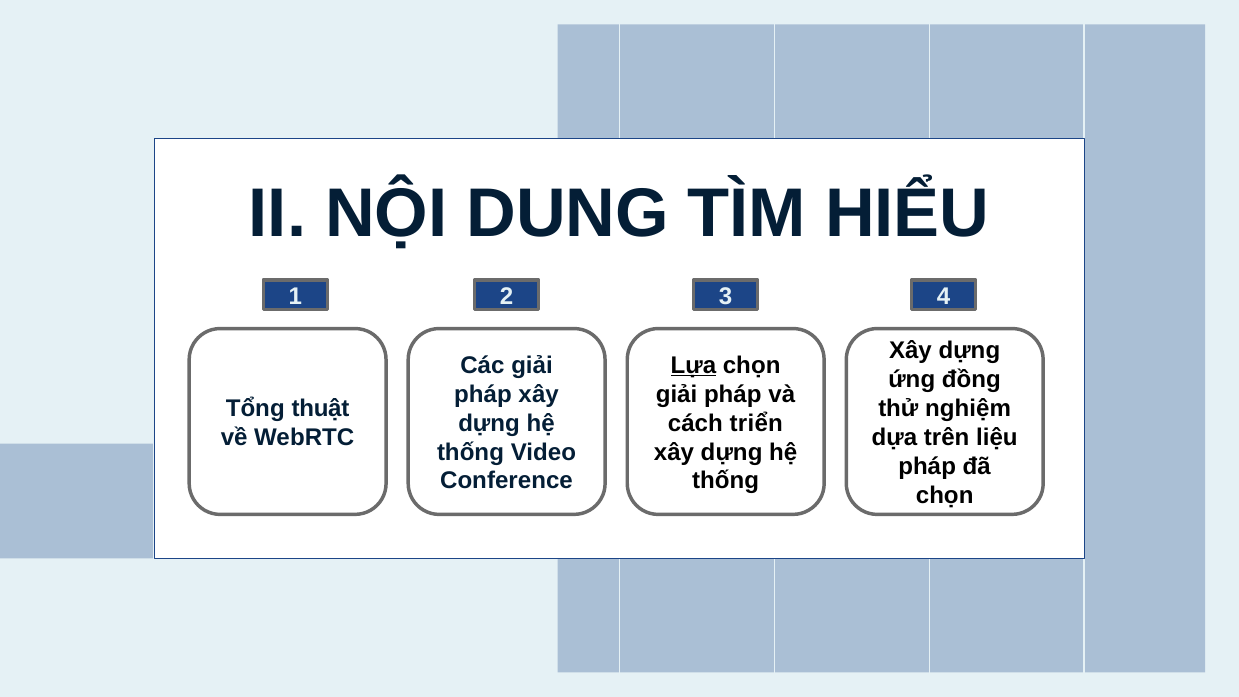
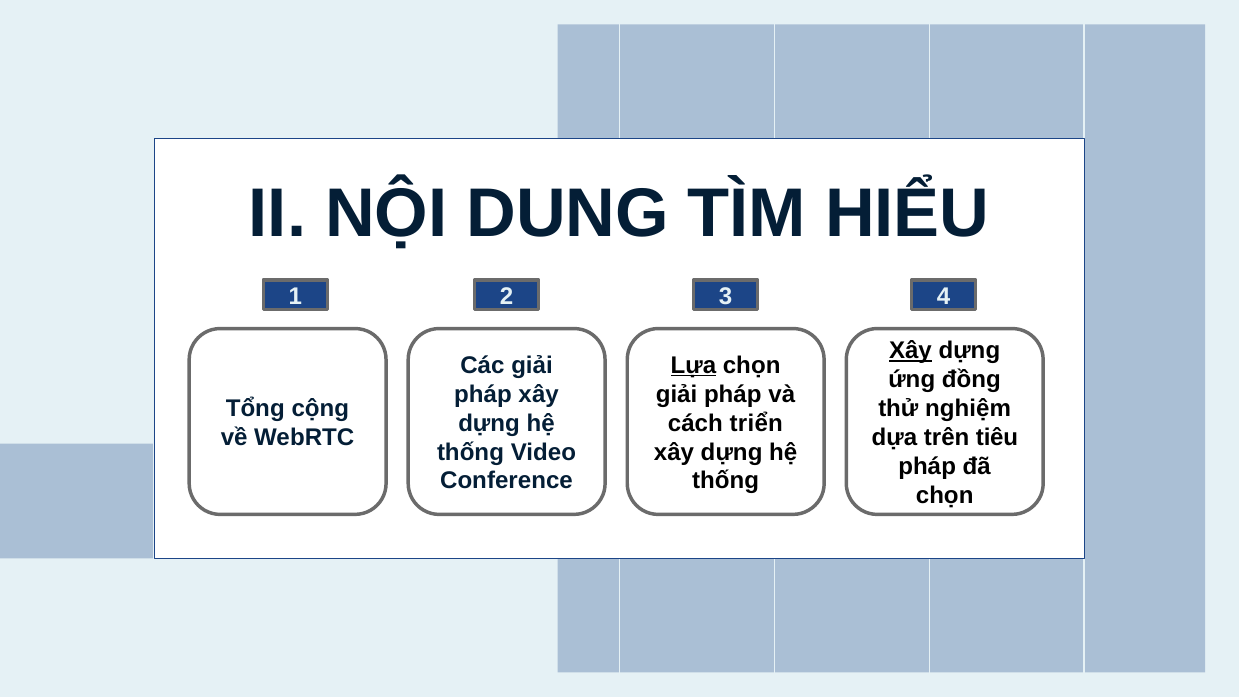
Xây underline: none -> present (910, 351)
thuật: thuật -> cộng (320, 409)
liệu: liệu -> tiêu (997, 438)
